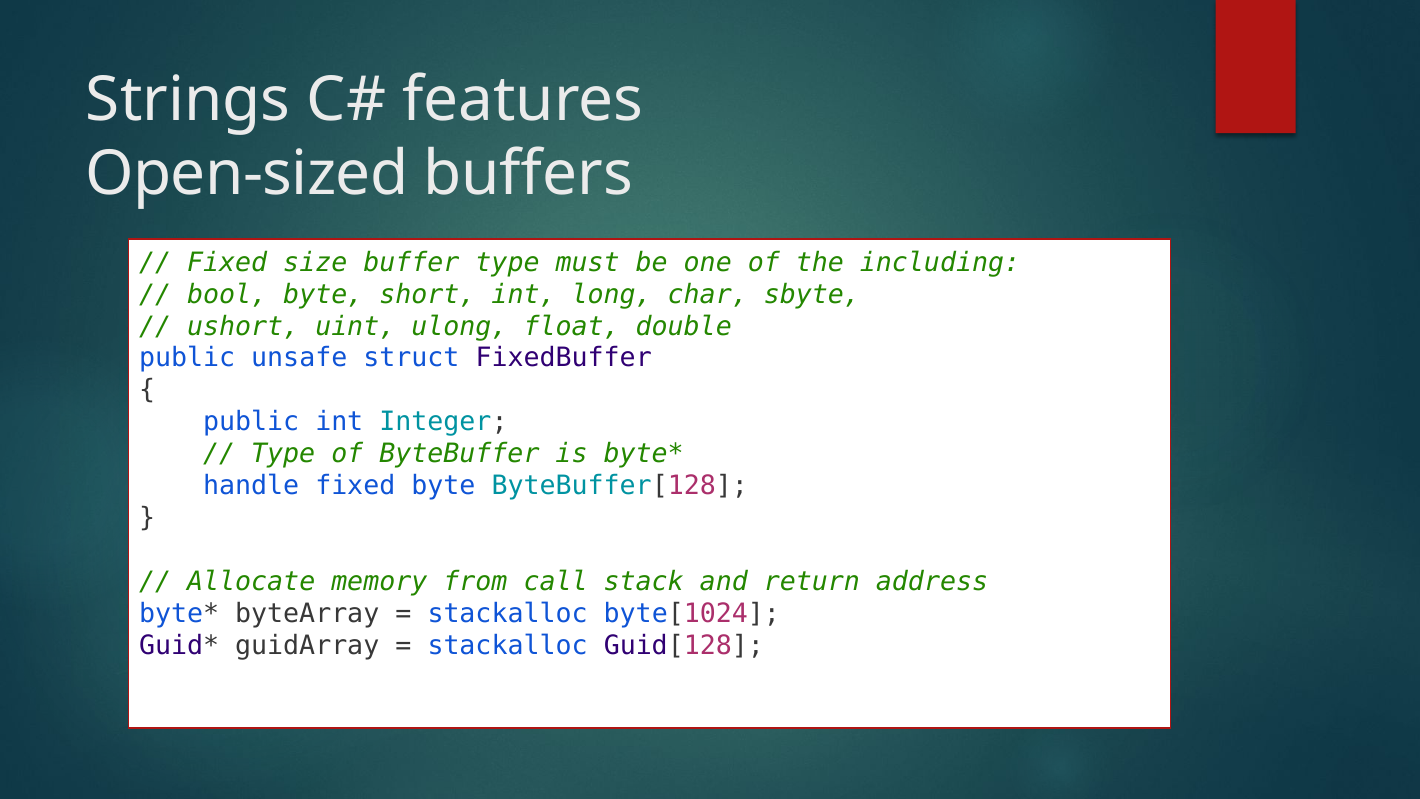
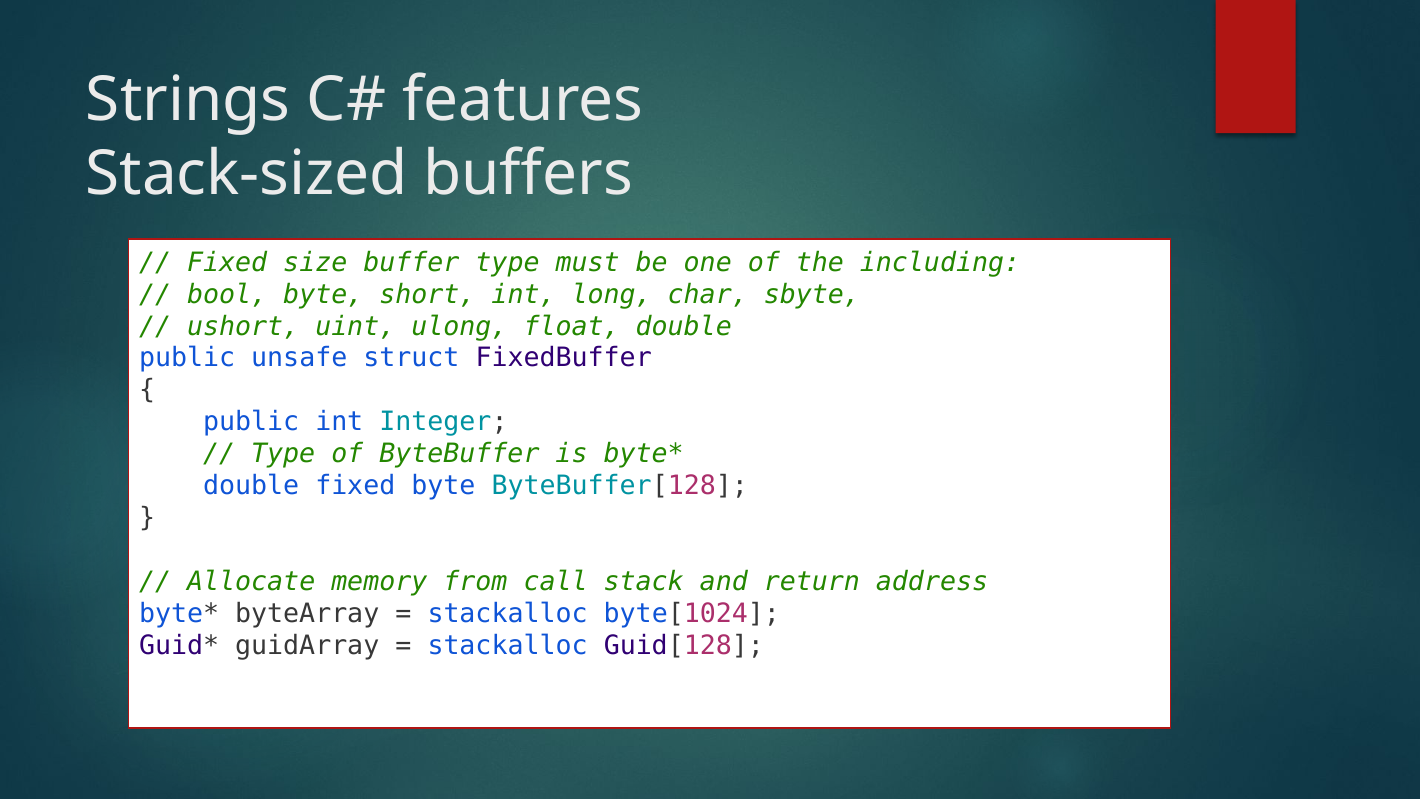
Open-sized: Open-sized -> Stack-sized (247, 174)
handle: handle -> double (251, 486)
